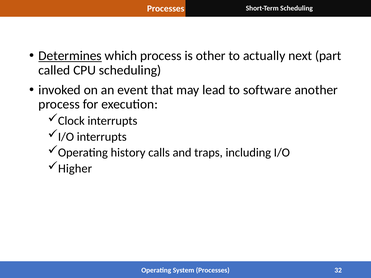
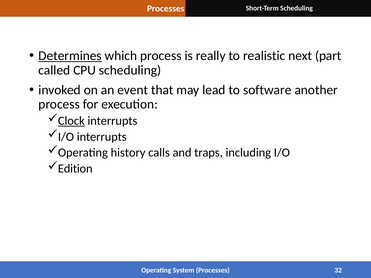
other: other -> really (211, 56)
actually: actually -> realistic (264, 56)
Clock underline: none -> present (71, 121)
Higher: Higher -> Edition (75, 169)
